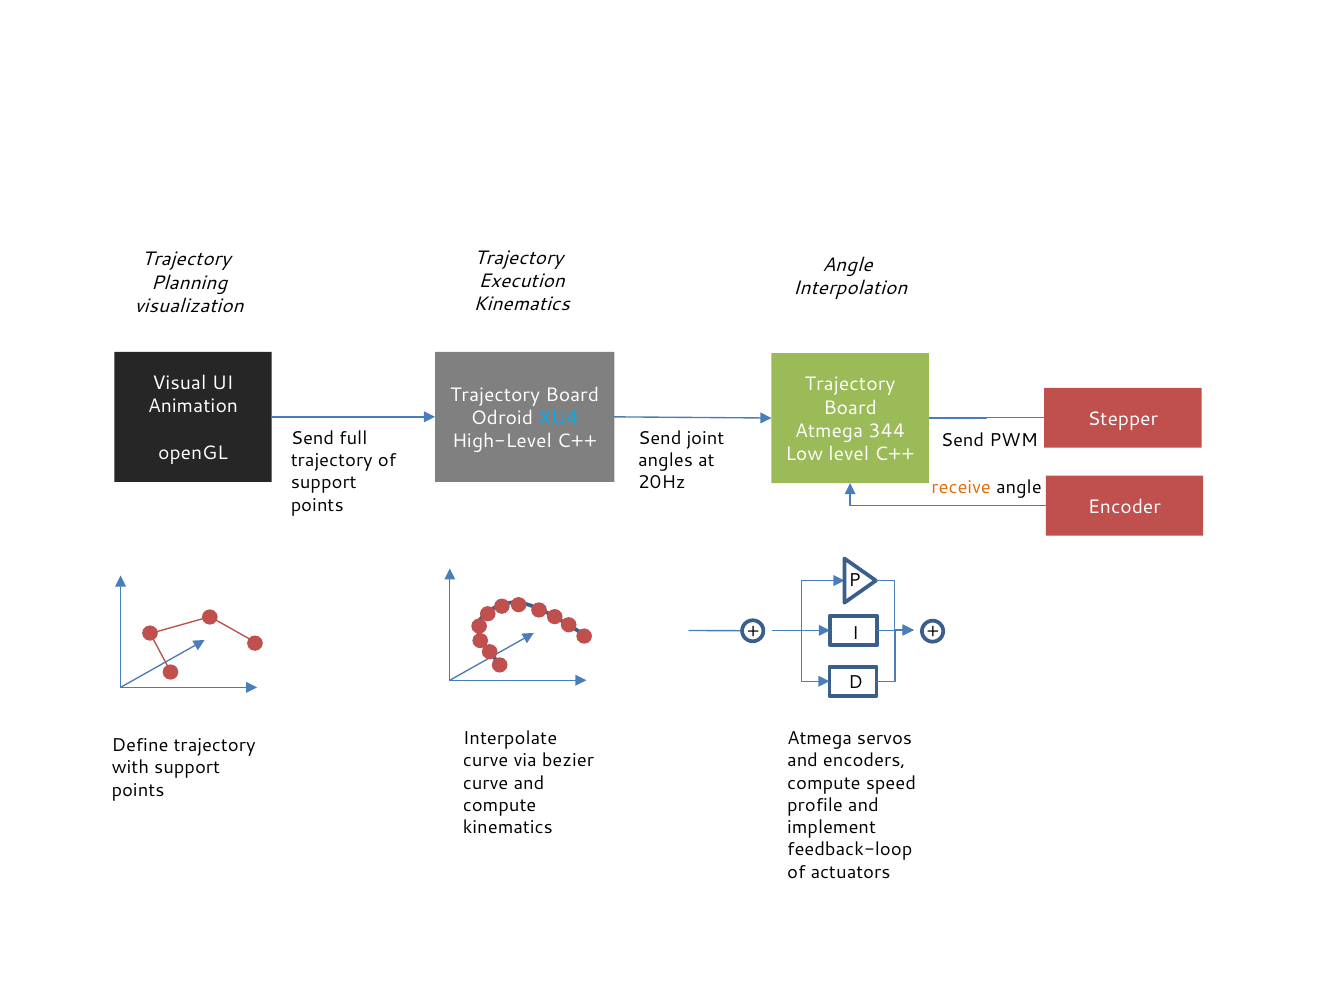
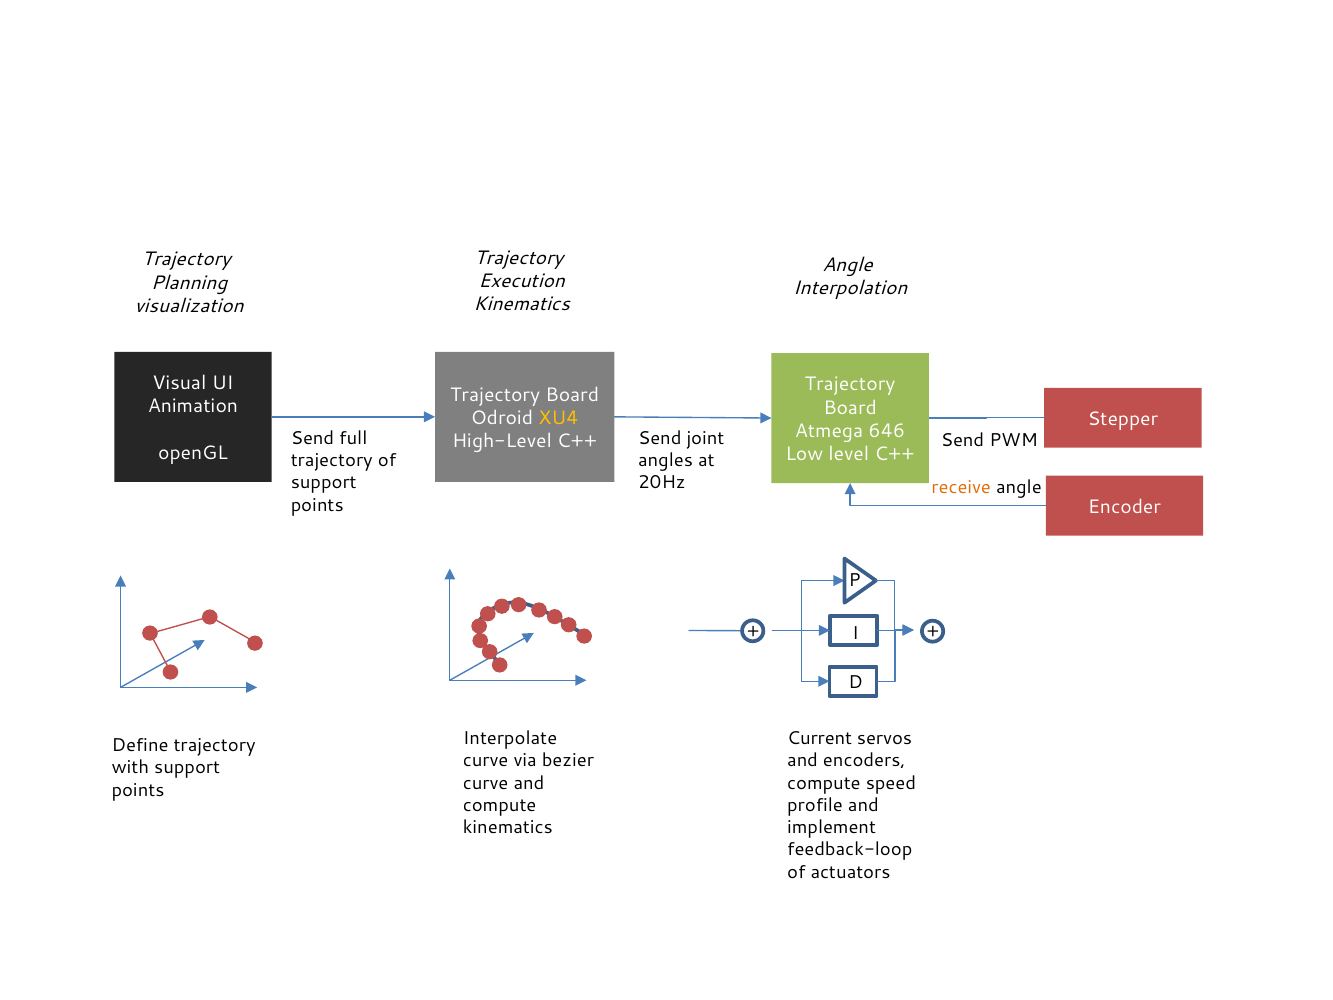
XU4 colour: light blue -> yellow (558, 418)
344: 344 -> 646 (887, 431)
Atmega: Atmega -> Current (820, 738)
